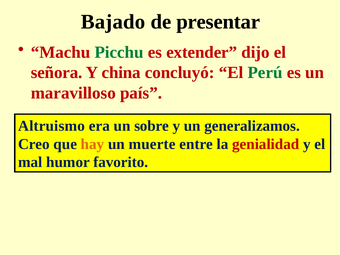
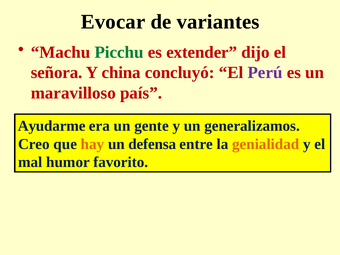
Bajado: Bajado -> Evocar (113, 22)
presentar: presentar -> variantes (218, 22)
Perú colour: green -> purple (265, 73)
Altruismo: Altruismo -> Ayudarme (52, 126)
sobre: sobre -> gente (151, 126)
muerte: muerte -> defensa (152, 144)
genialidad colour: red -> orange (266, 144)
